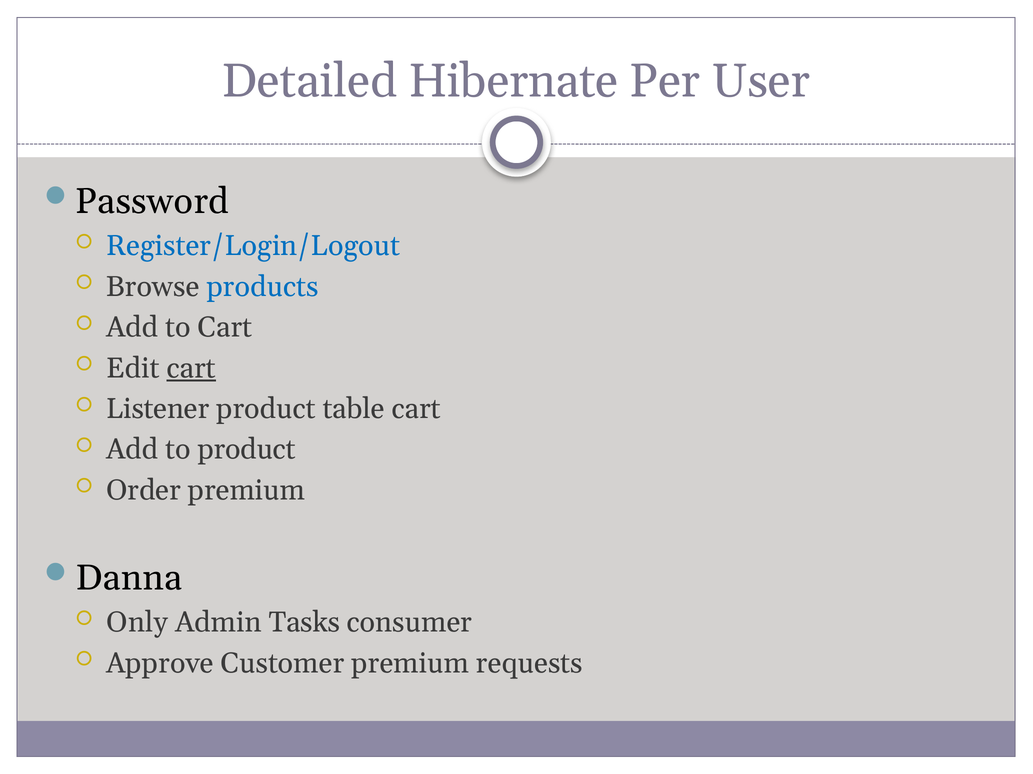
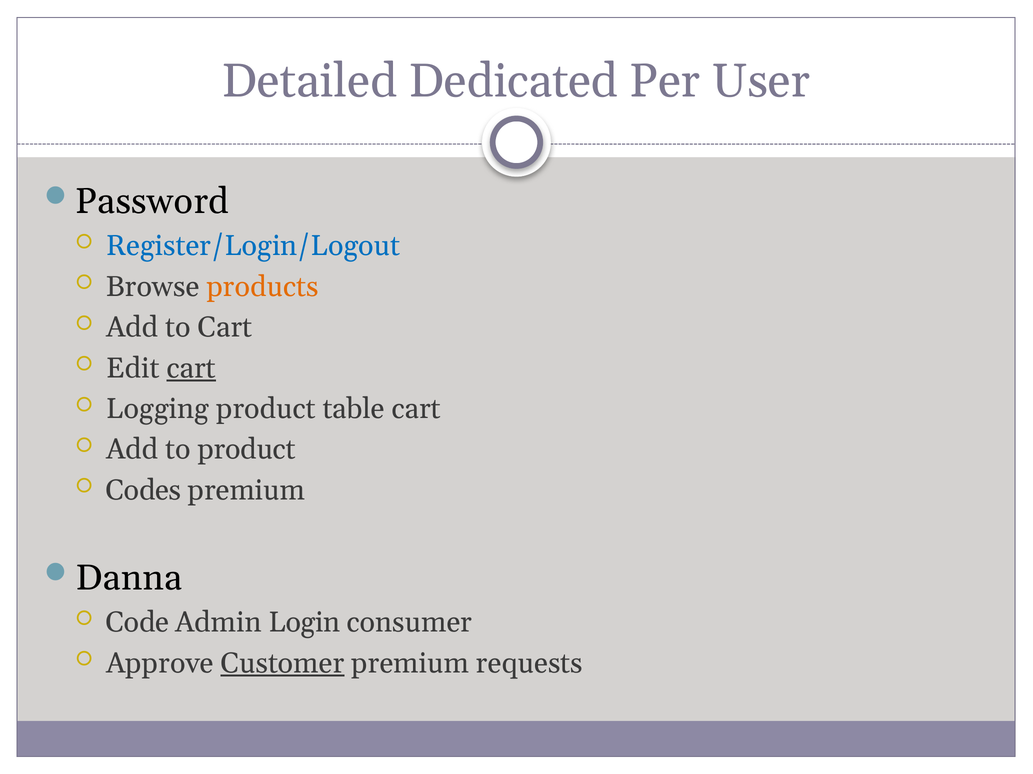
Hibernate: Hibernate -> Dedicated (513, 81)
products colour: blue -> orange (263, 287)
Listener: Listener -> Logging (158, 409)
Order: Order -> Codes (144, 491)
Only: Only -> Code (137, 623)
Tasks: Tasks -> Login (304, 623)
Customer underline: none -> present (283, 664)
